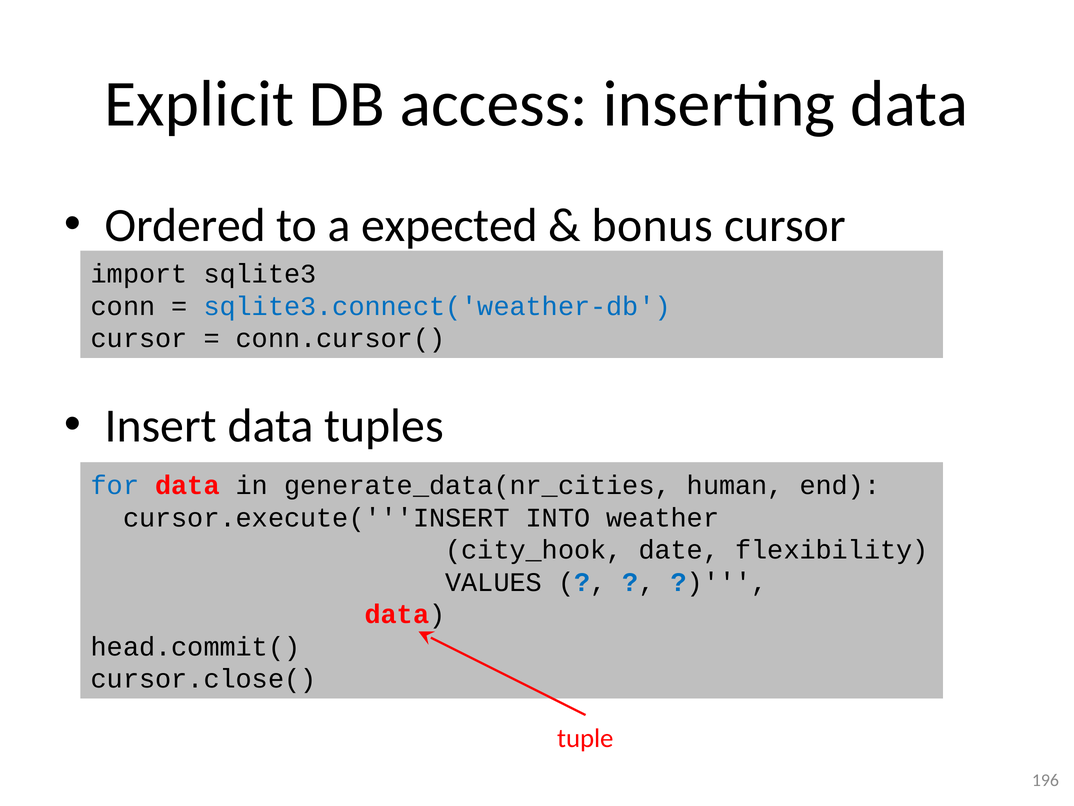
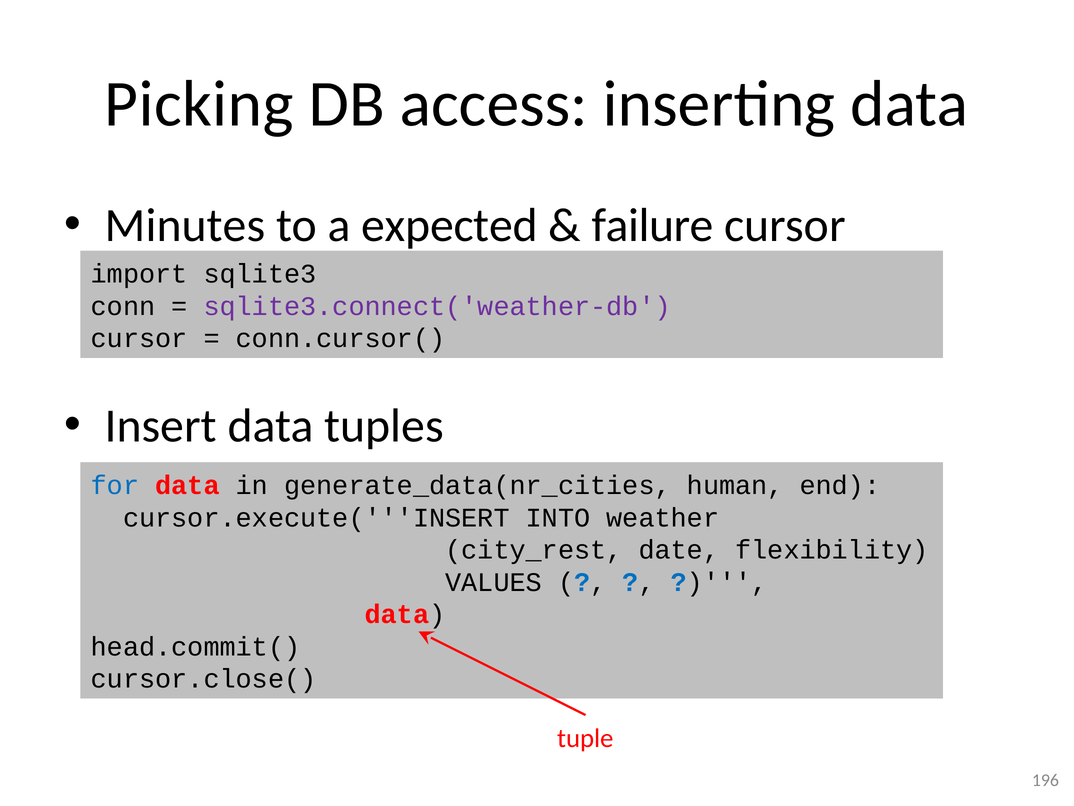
Explicit: Explicit -> Picking (199, 104)
Ordered: Ordered -> Minutes (185, 225)
bonus: bonus -> failure (653, 225)
sqlite3.connect('weather-db colour: blue -> purple (437, 306)
city_hook: city_hook -> city_rest (534, 550)
